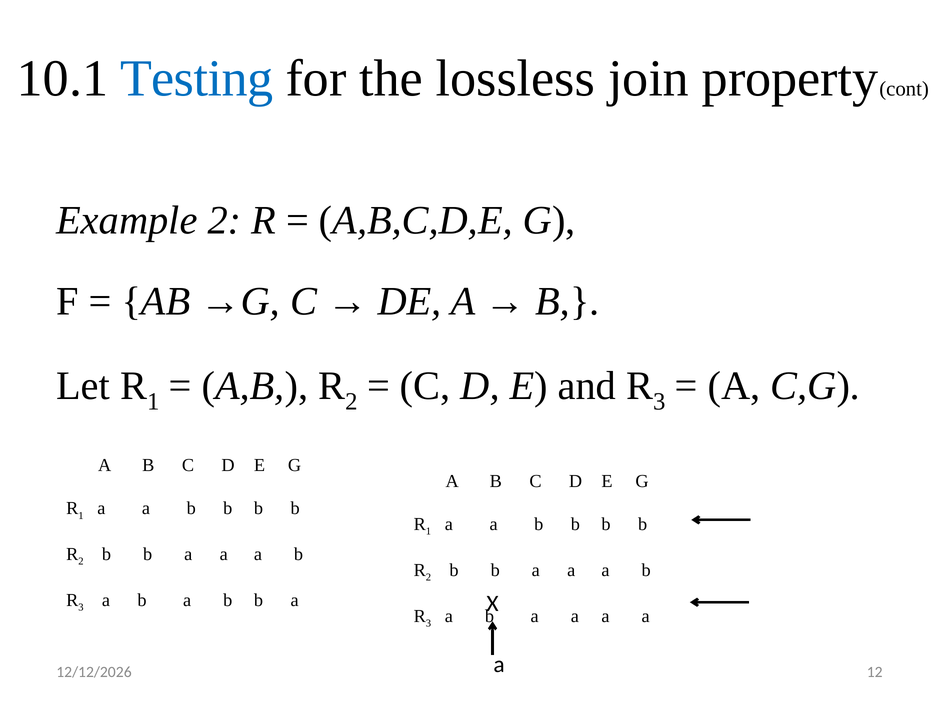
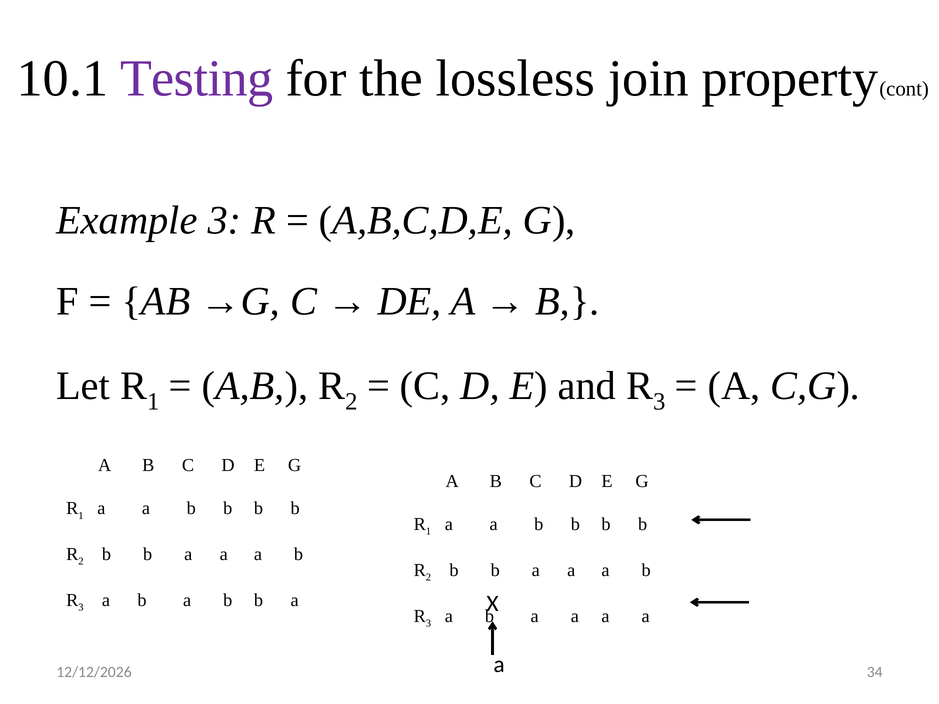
Testing colour: blue -> purple (197, 79)
Example 2: 2 -> 3 (224, 220)
12: 12 -> 34 (875, 672)
